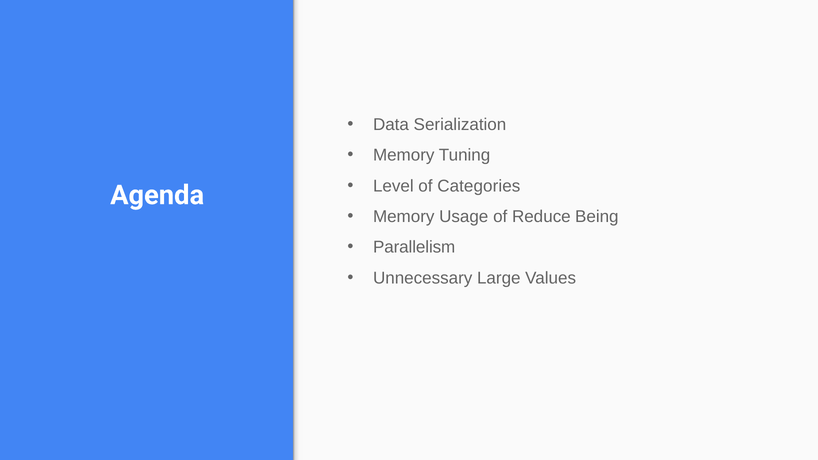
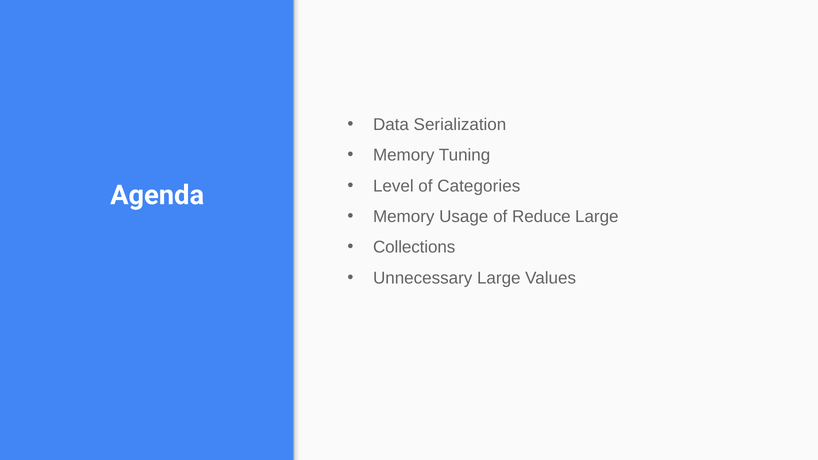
Reduce Being: Being -> Large (597, 217)
Parallelism: Parallelism -> Collections (414, 247)
